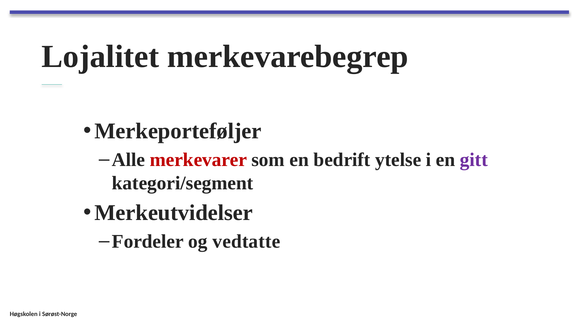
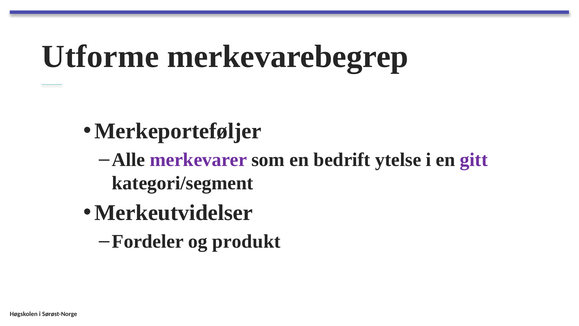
Lojalitet: Lojalitet -> Utforme (100, 56)
merkevarer colour: red -> purple (198, 160)
vedtatte: vedtatte -> produkt (246, 241)
